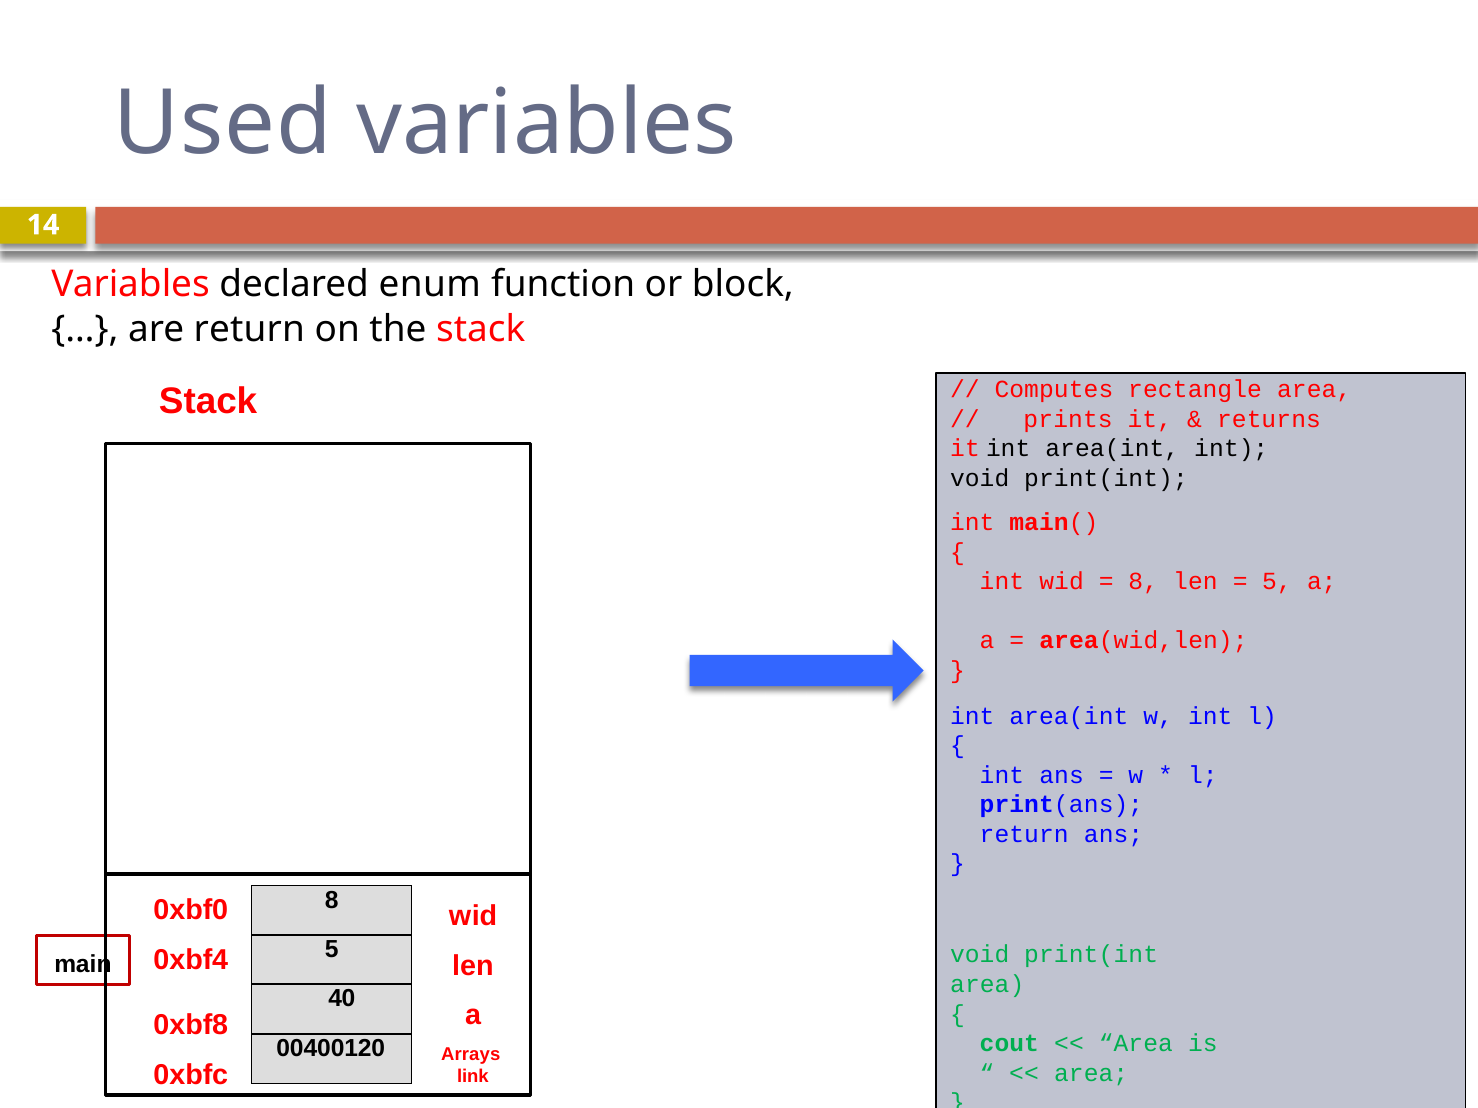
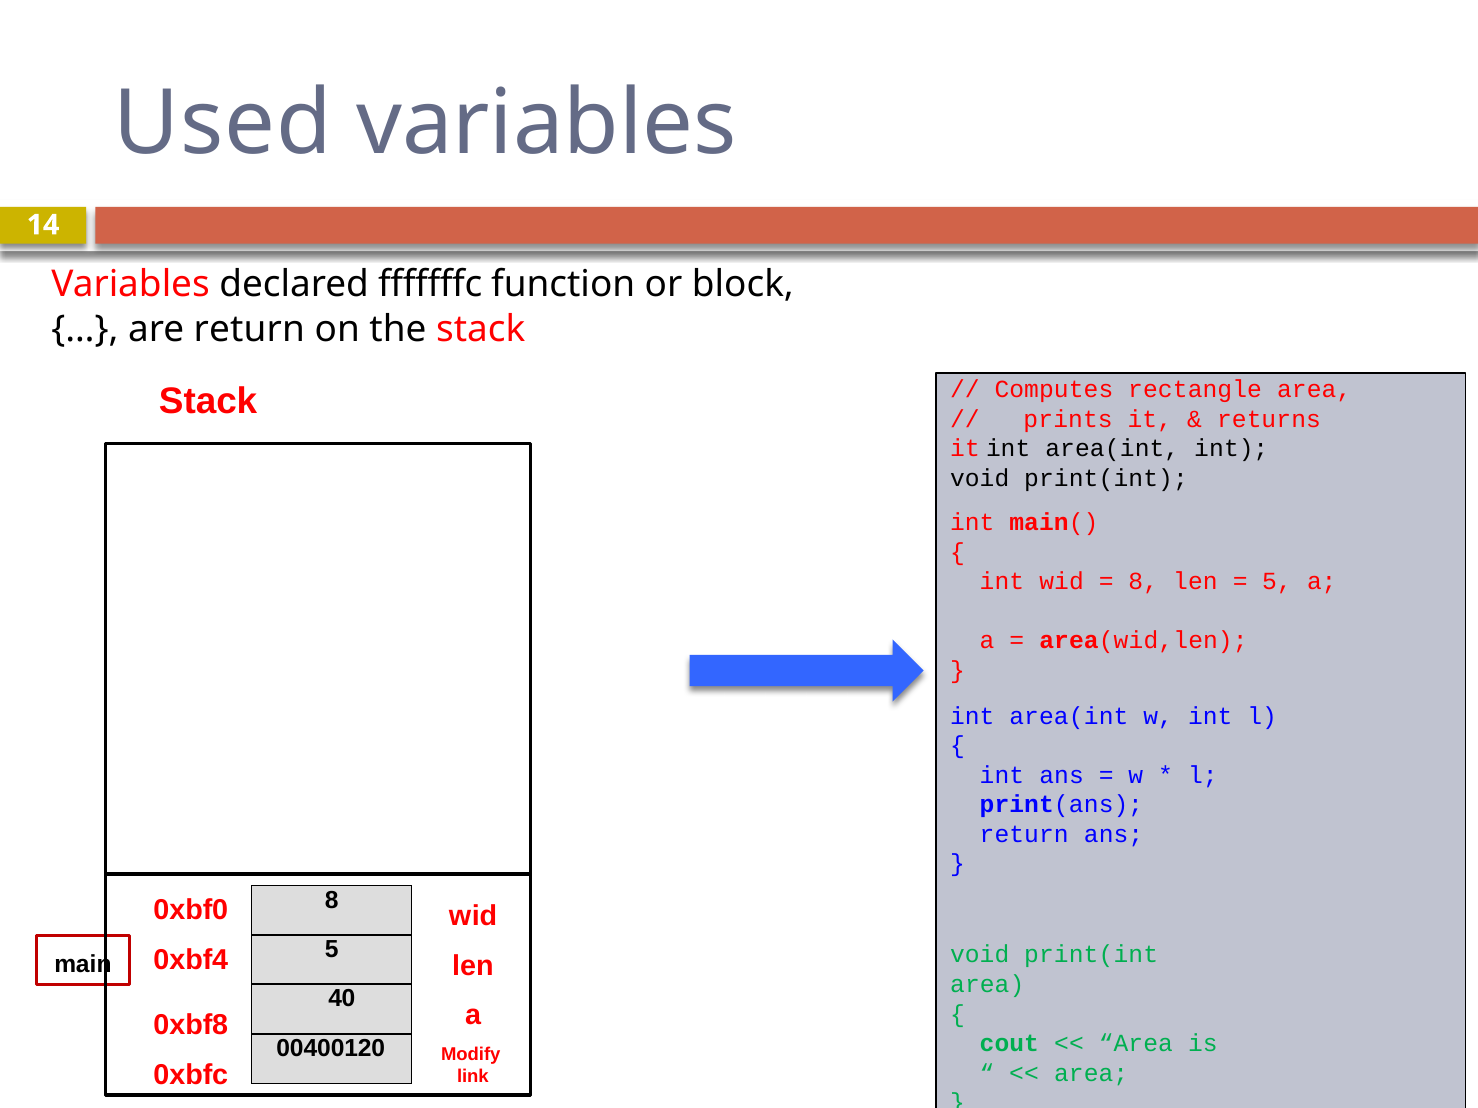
enum: enum -> fffffffc (430, 285)
Arrays: Arrays -> Modify (471, 1055)
